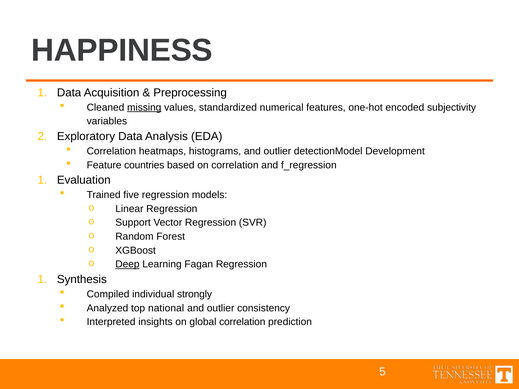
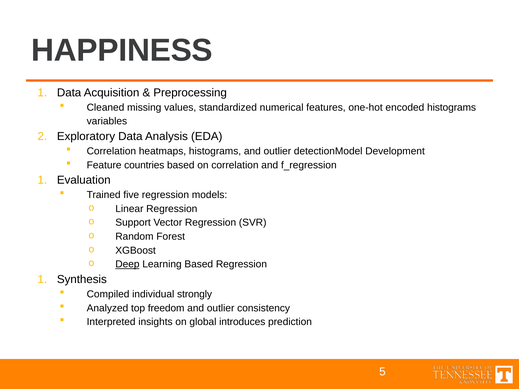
missing underline: present -> none (144, 107)
encoded subjectivity: subjectivity -> histograms (452, 107)
Learning Fagan: Fagan -> Based (199, 265)
national: national -> freedom (166, 308)
global correlation: correlation -> introduces (242, 322)
